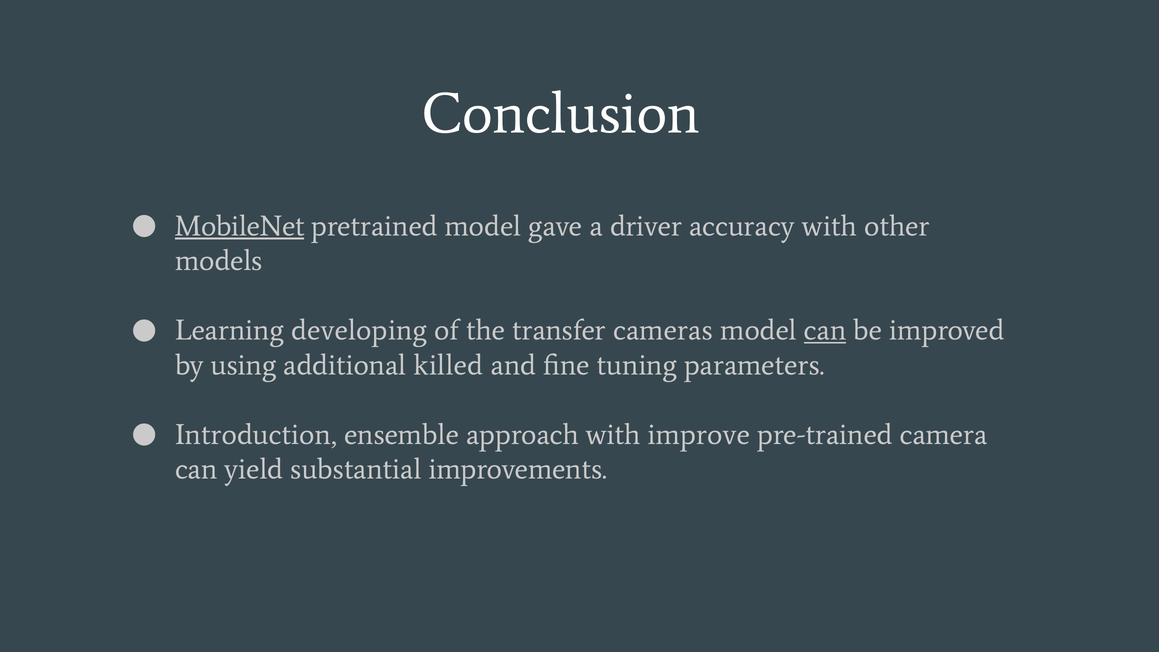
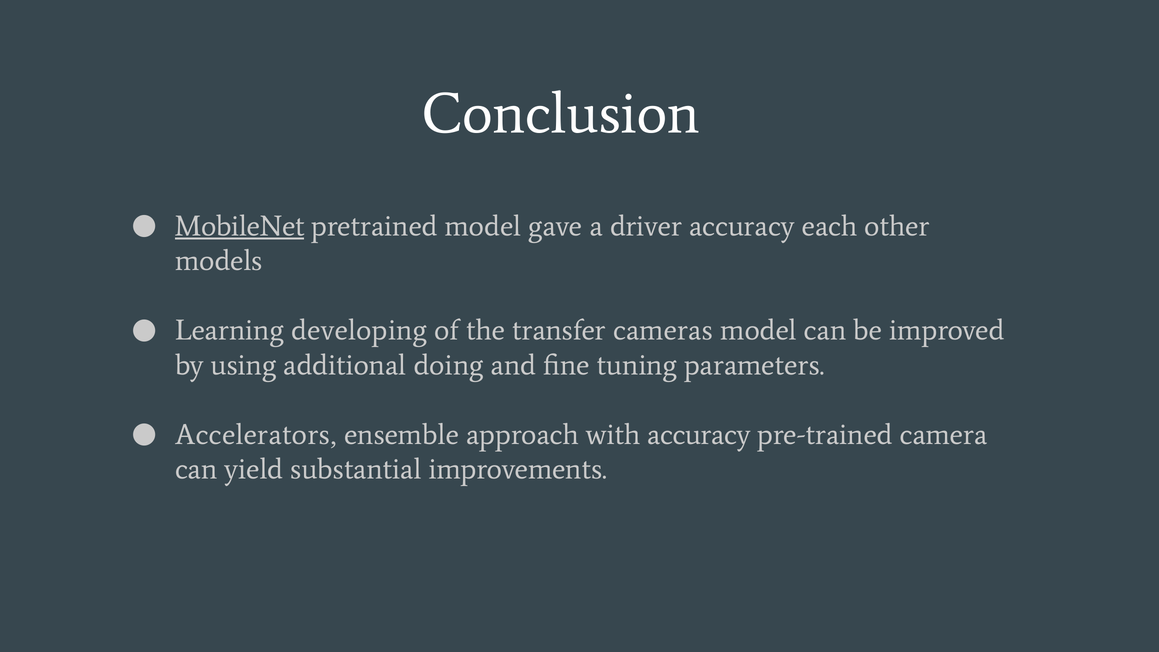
accuracy with: with -> each (830, 226)
can underline: present -> none (825, 330)
killed: killed -> doing (449, 365)
Introduction: Introduction -> Accelerators (256, 435)
with improve: improve -> accuracy (699, 435)
